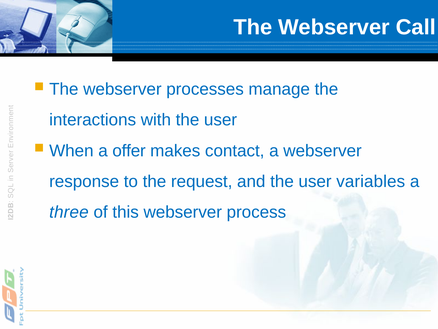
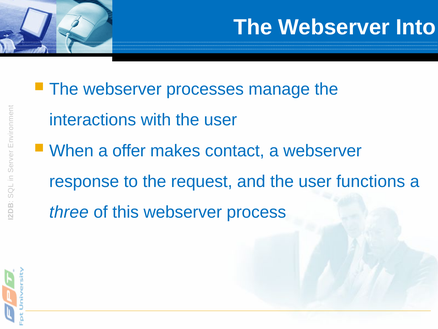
Call: Call -> Into (416, 27)
variables: variables -> functions (371, 181)
